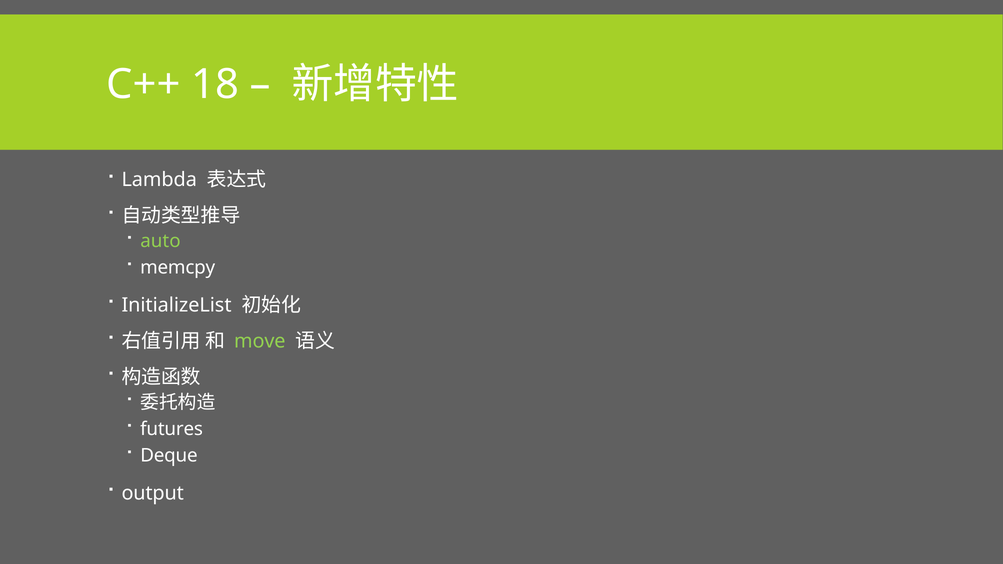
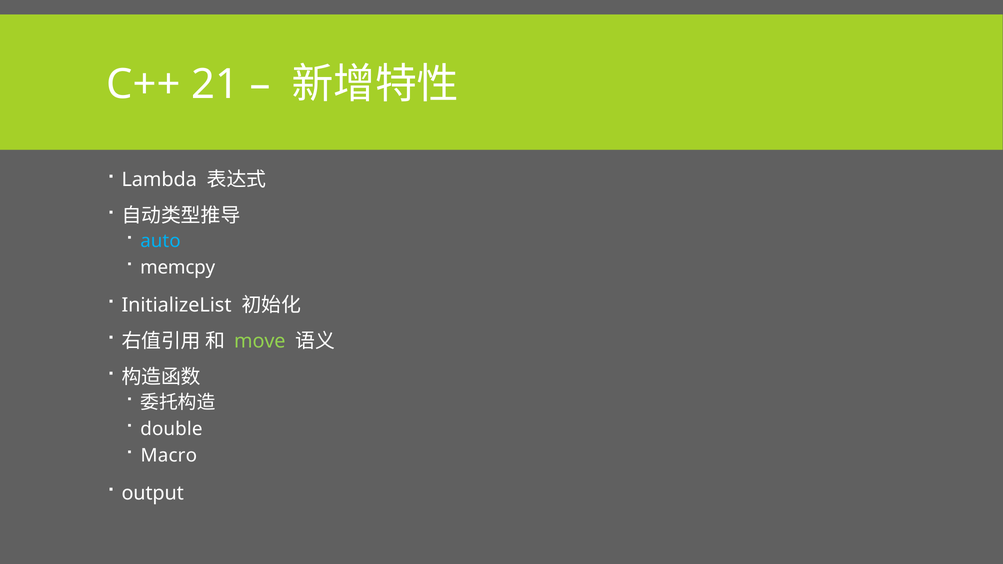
18: 18 -> 21 (215, 84)
auto colour: light green -> light blue (160, 241)
futures: futures -> double (171, 429)
Deque: Deque -> Macro (169, 456)
